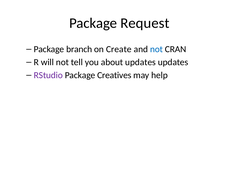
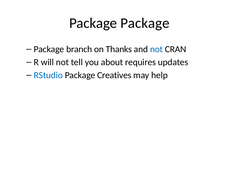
Package Request: Request -> Package (145, 23)
Create: Create -> Thanks (119, 49)
about updates: updates -> requires (141, 62)
RStudio colour: purple -> blue (48, 75)
